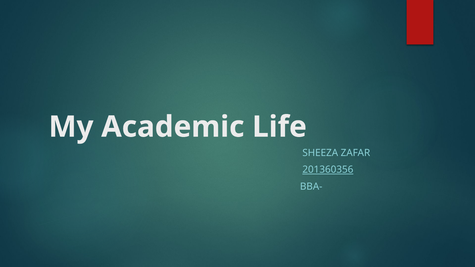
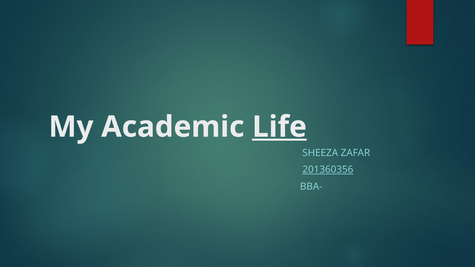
Life underline: none -> present (279, 127)
